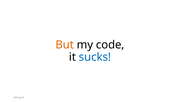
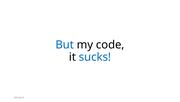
But colour: orange -> blue (65, 44)
